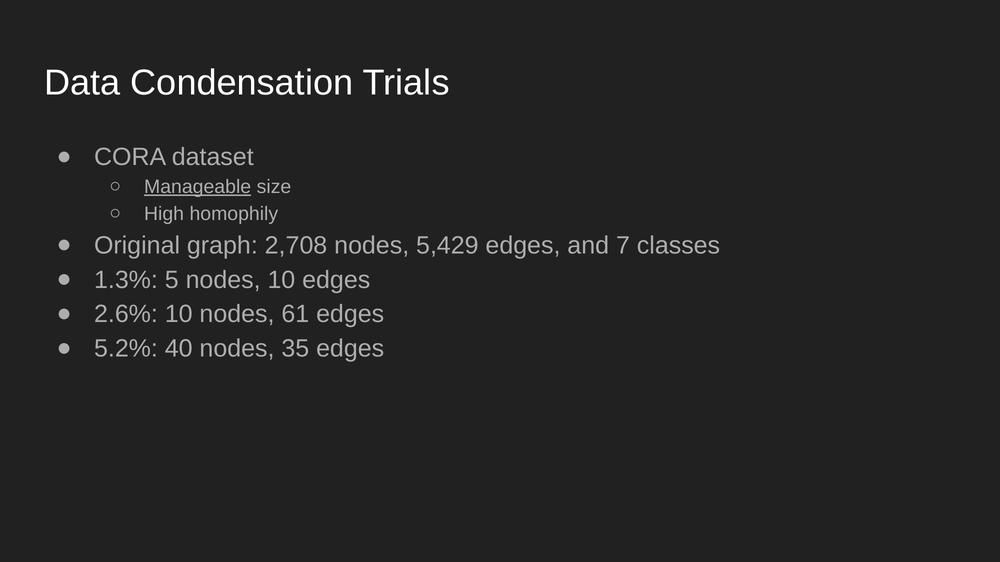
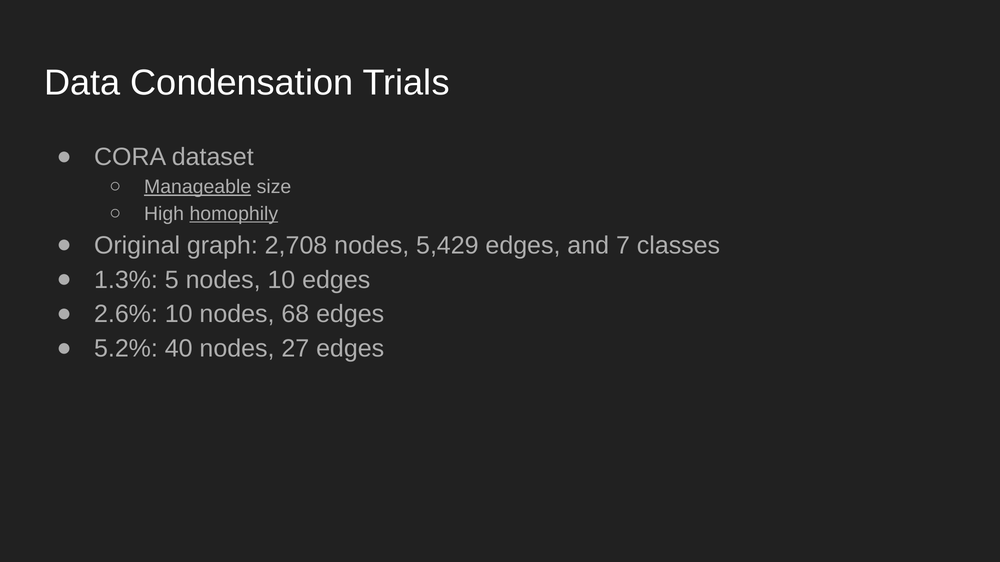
homophily underline: none -> present (234, 214)
61: 61 -> 68 (295, 315)
35: 35 -> 27 (295, 349)
